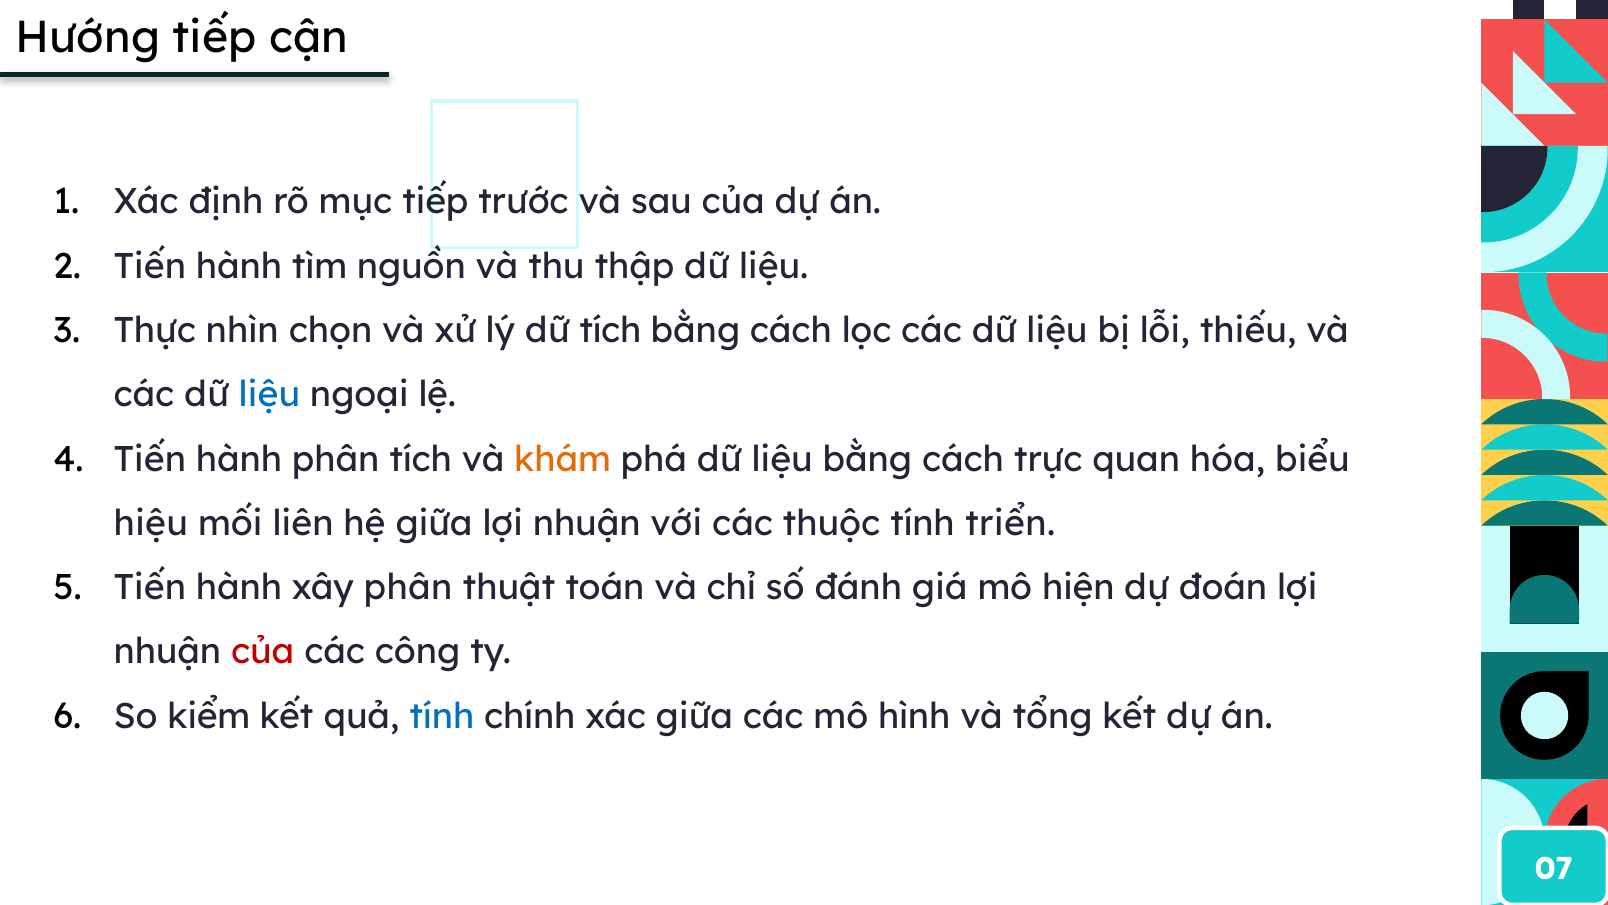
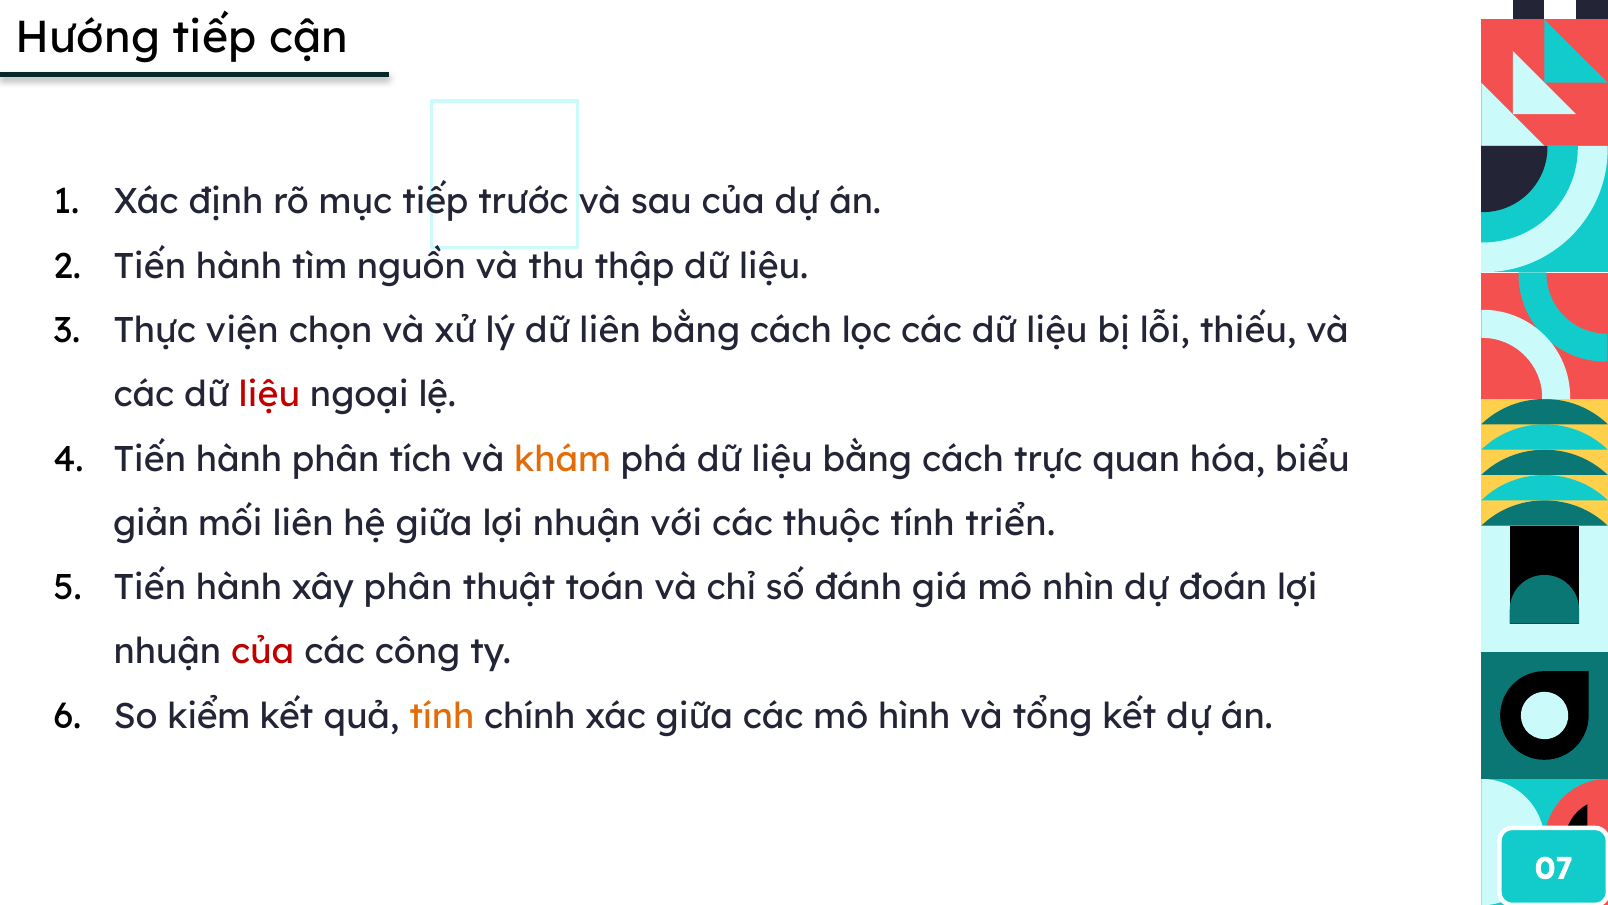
nhìn: nhìn -> viện (242, 331)
dữ tích: tích -> liên (610, 331)
liệu colour: blue -> red (269, 395)
hiệu: hiệu -> giản (151, 523)
hiện: hiện -> nhìn (1078, 588)
tính colour: blue -> orange (442, 716)
